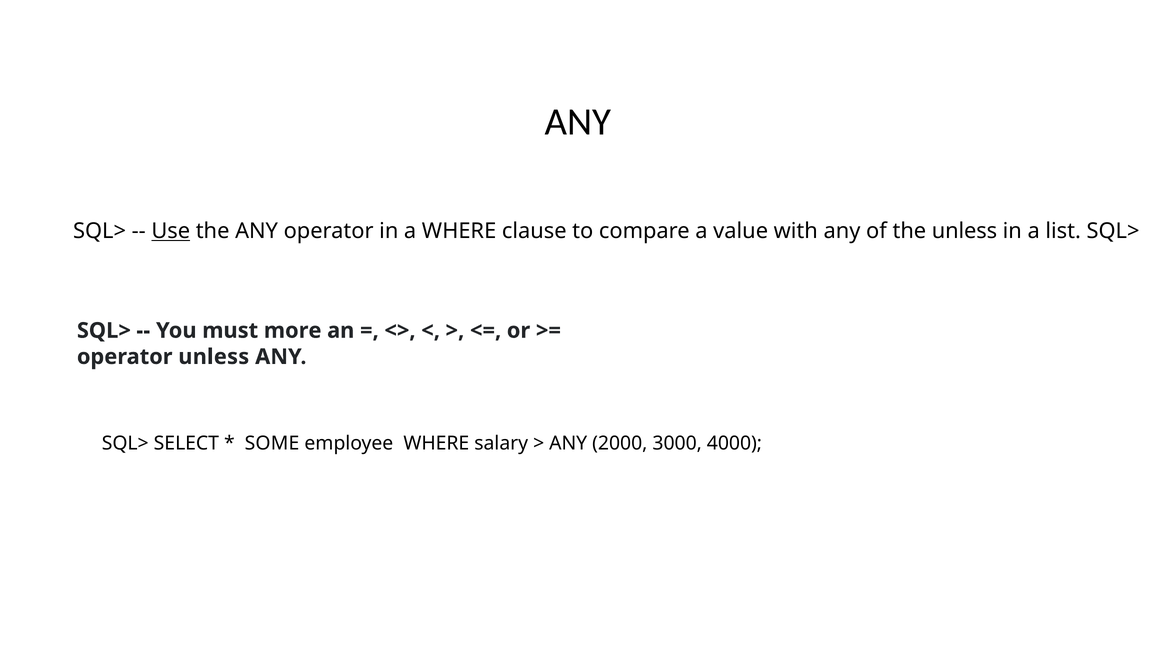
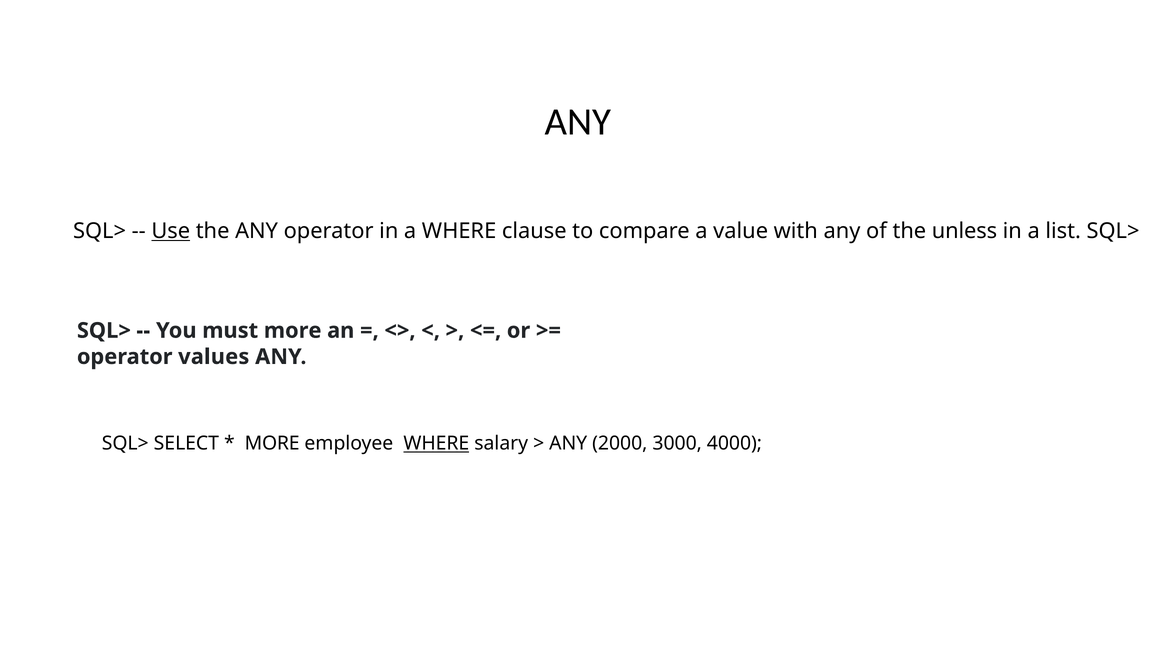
operator unless: unless -> values (214, 357)
SOME: SOME -> MORE (272, 444)
WHERE underline: none -> present (436, 444)
